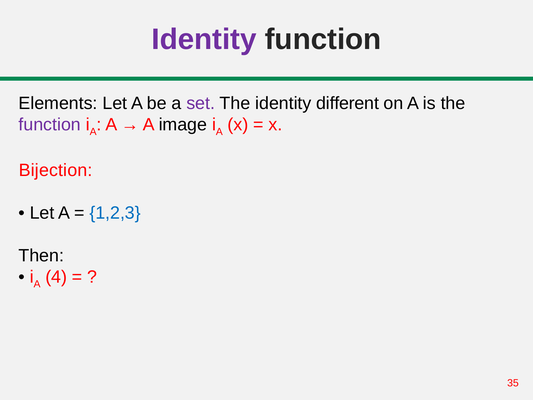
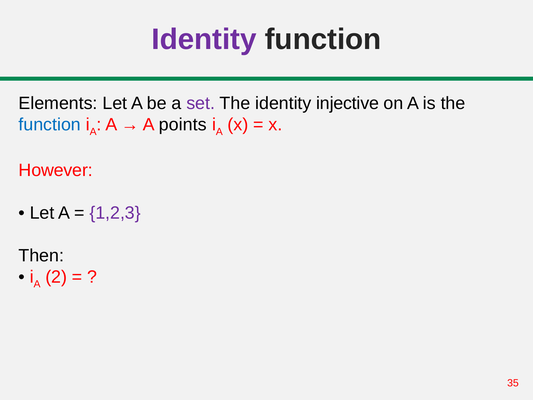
different: different -> injective (348, 103)
function colour: purple -> blue (50, 125)
image: image -> points (183, 125)
Bijection: Bijection -> However (56, 170)
1,2,3 colour: blue -> purple (115, 213)
4: 4 -> 2 (56, 277)
